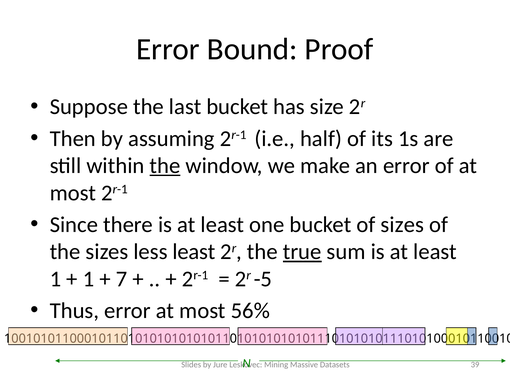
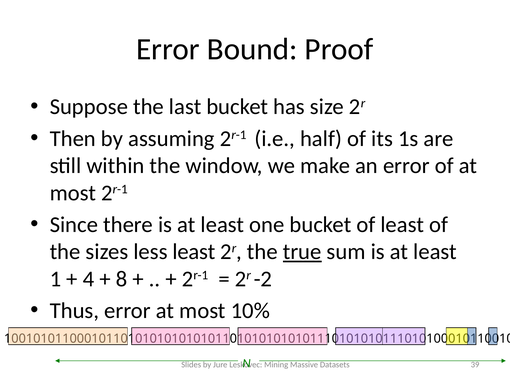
the underline: present -> none (165, 166)
of sizes: sizes -> least (402, 225)
1: 1 -> 4 (88, 279)
7: 7 -> 8 (122, 279)
-5: -5 -> -2 (263, 279)
56%: 56% -> 10% (250, 311)
